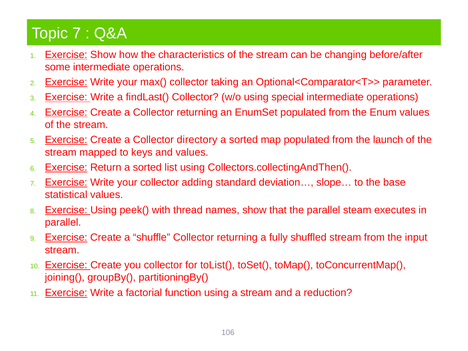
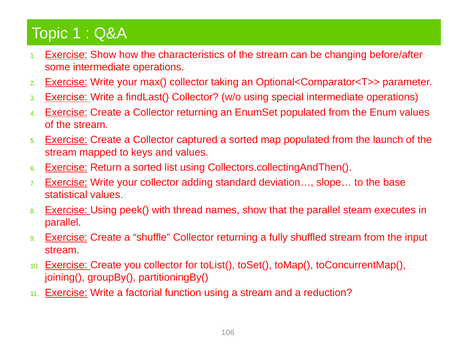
Topic 7: 7 -> 1 (77, 33)
directory: directory -> captured (197, 140)
